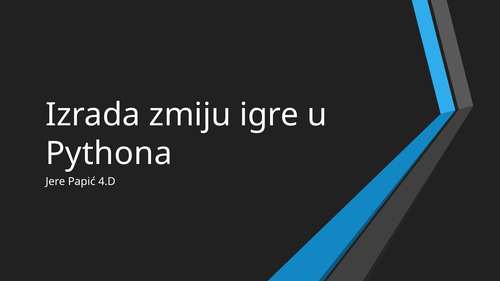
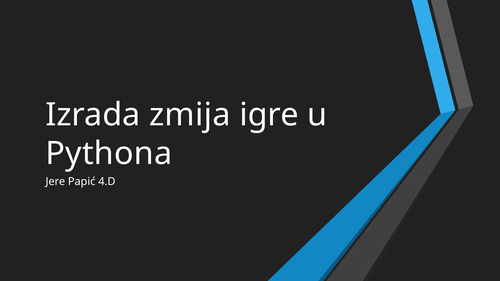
zmiju: zmiju -> zmija (190, 115)
